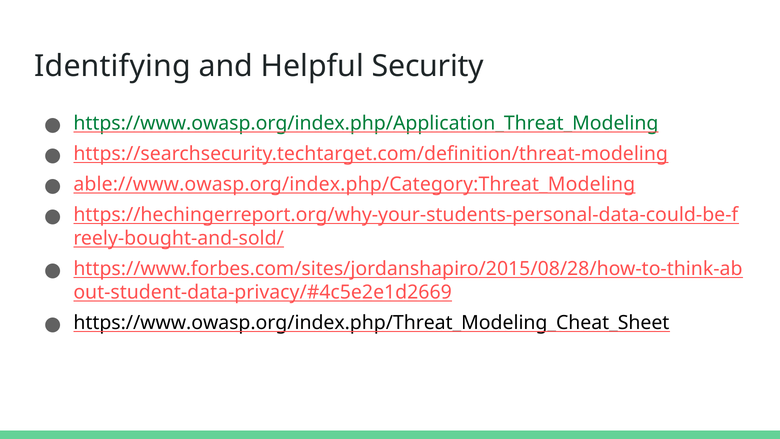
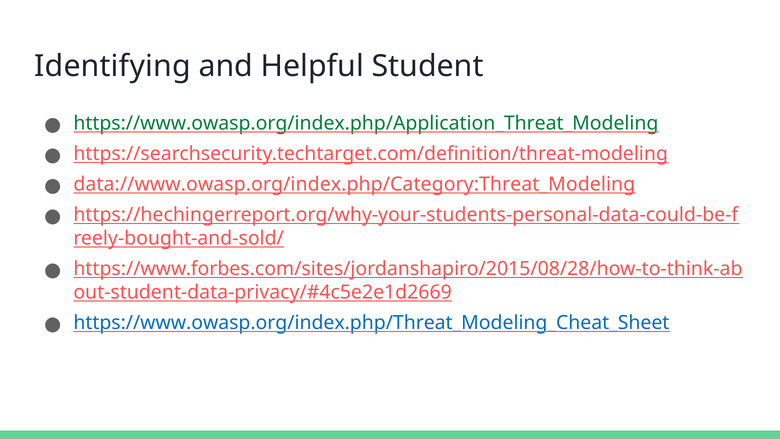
Security: Security -> Student (428, 66)
able://www.owasp.org/index.php/Category:Threat_Modeling: able://www.owasp.org/index.php/Category:Threat_Modeling -> data://www.owasp.org/index.php/Category:Threat_Modeling (354, 184)
https://www.owasp.org/index.php/Threat_Modeling_Cheat_Sheet colour: black -> blue (371, 323)
